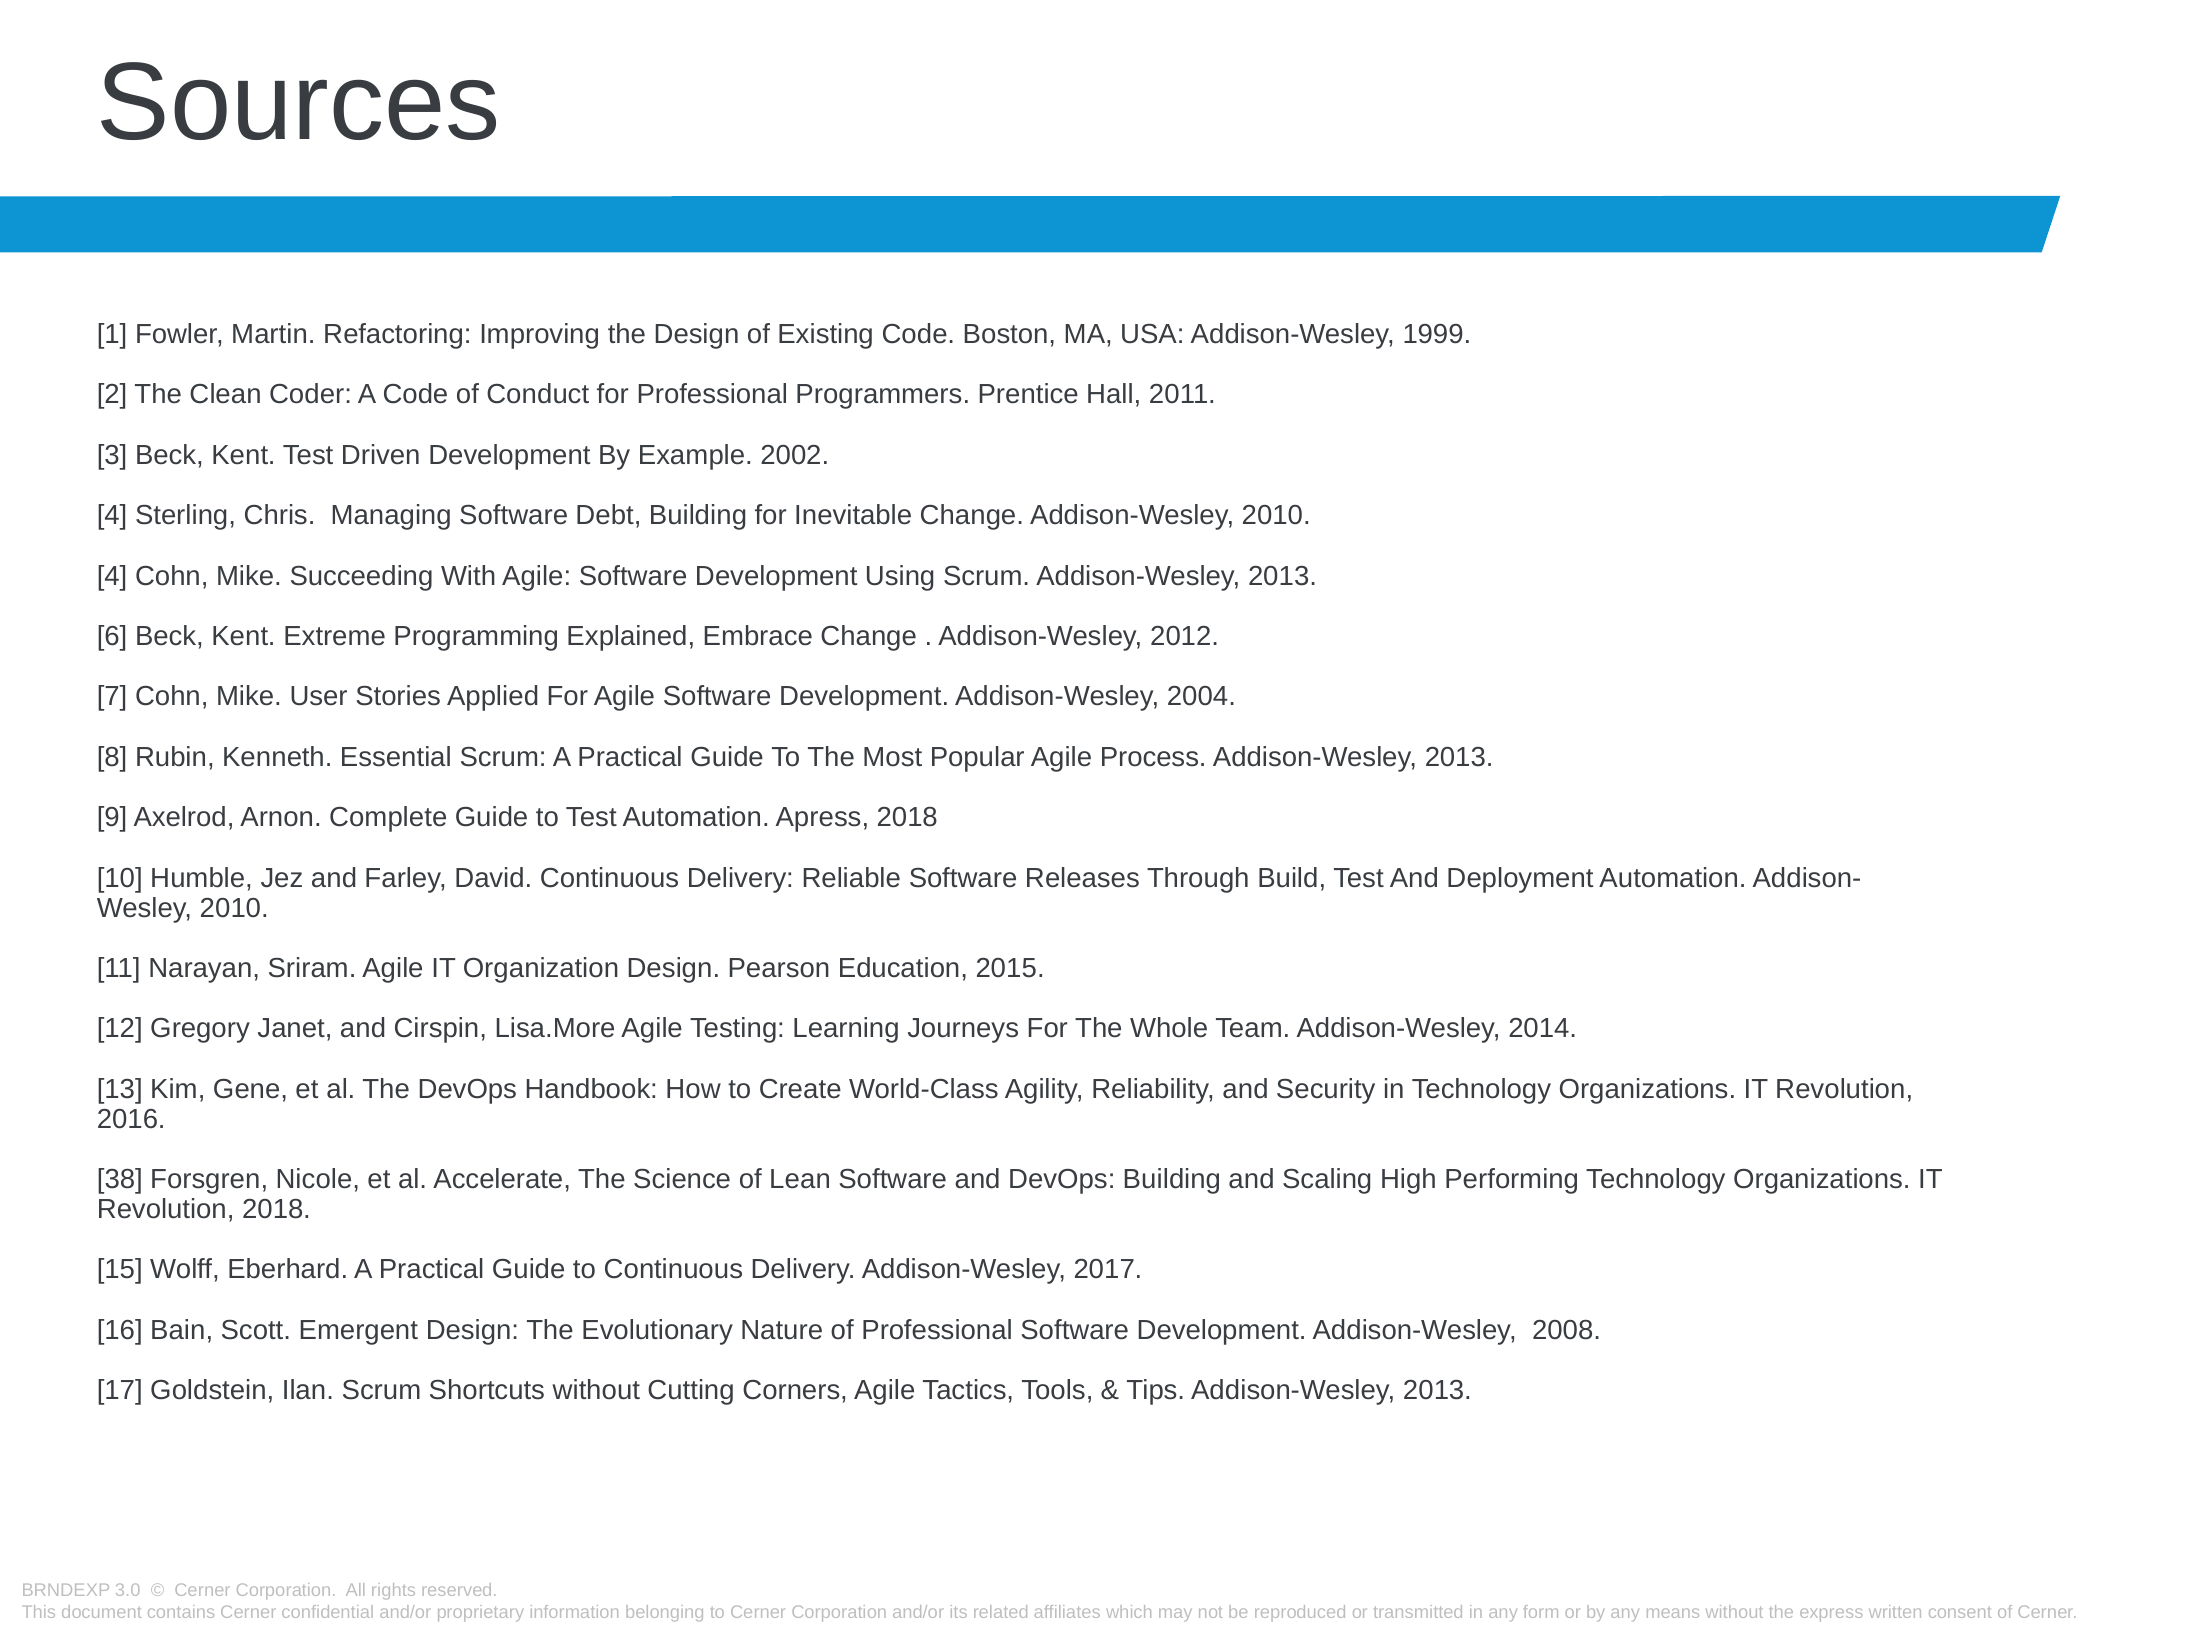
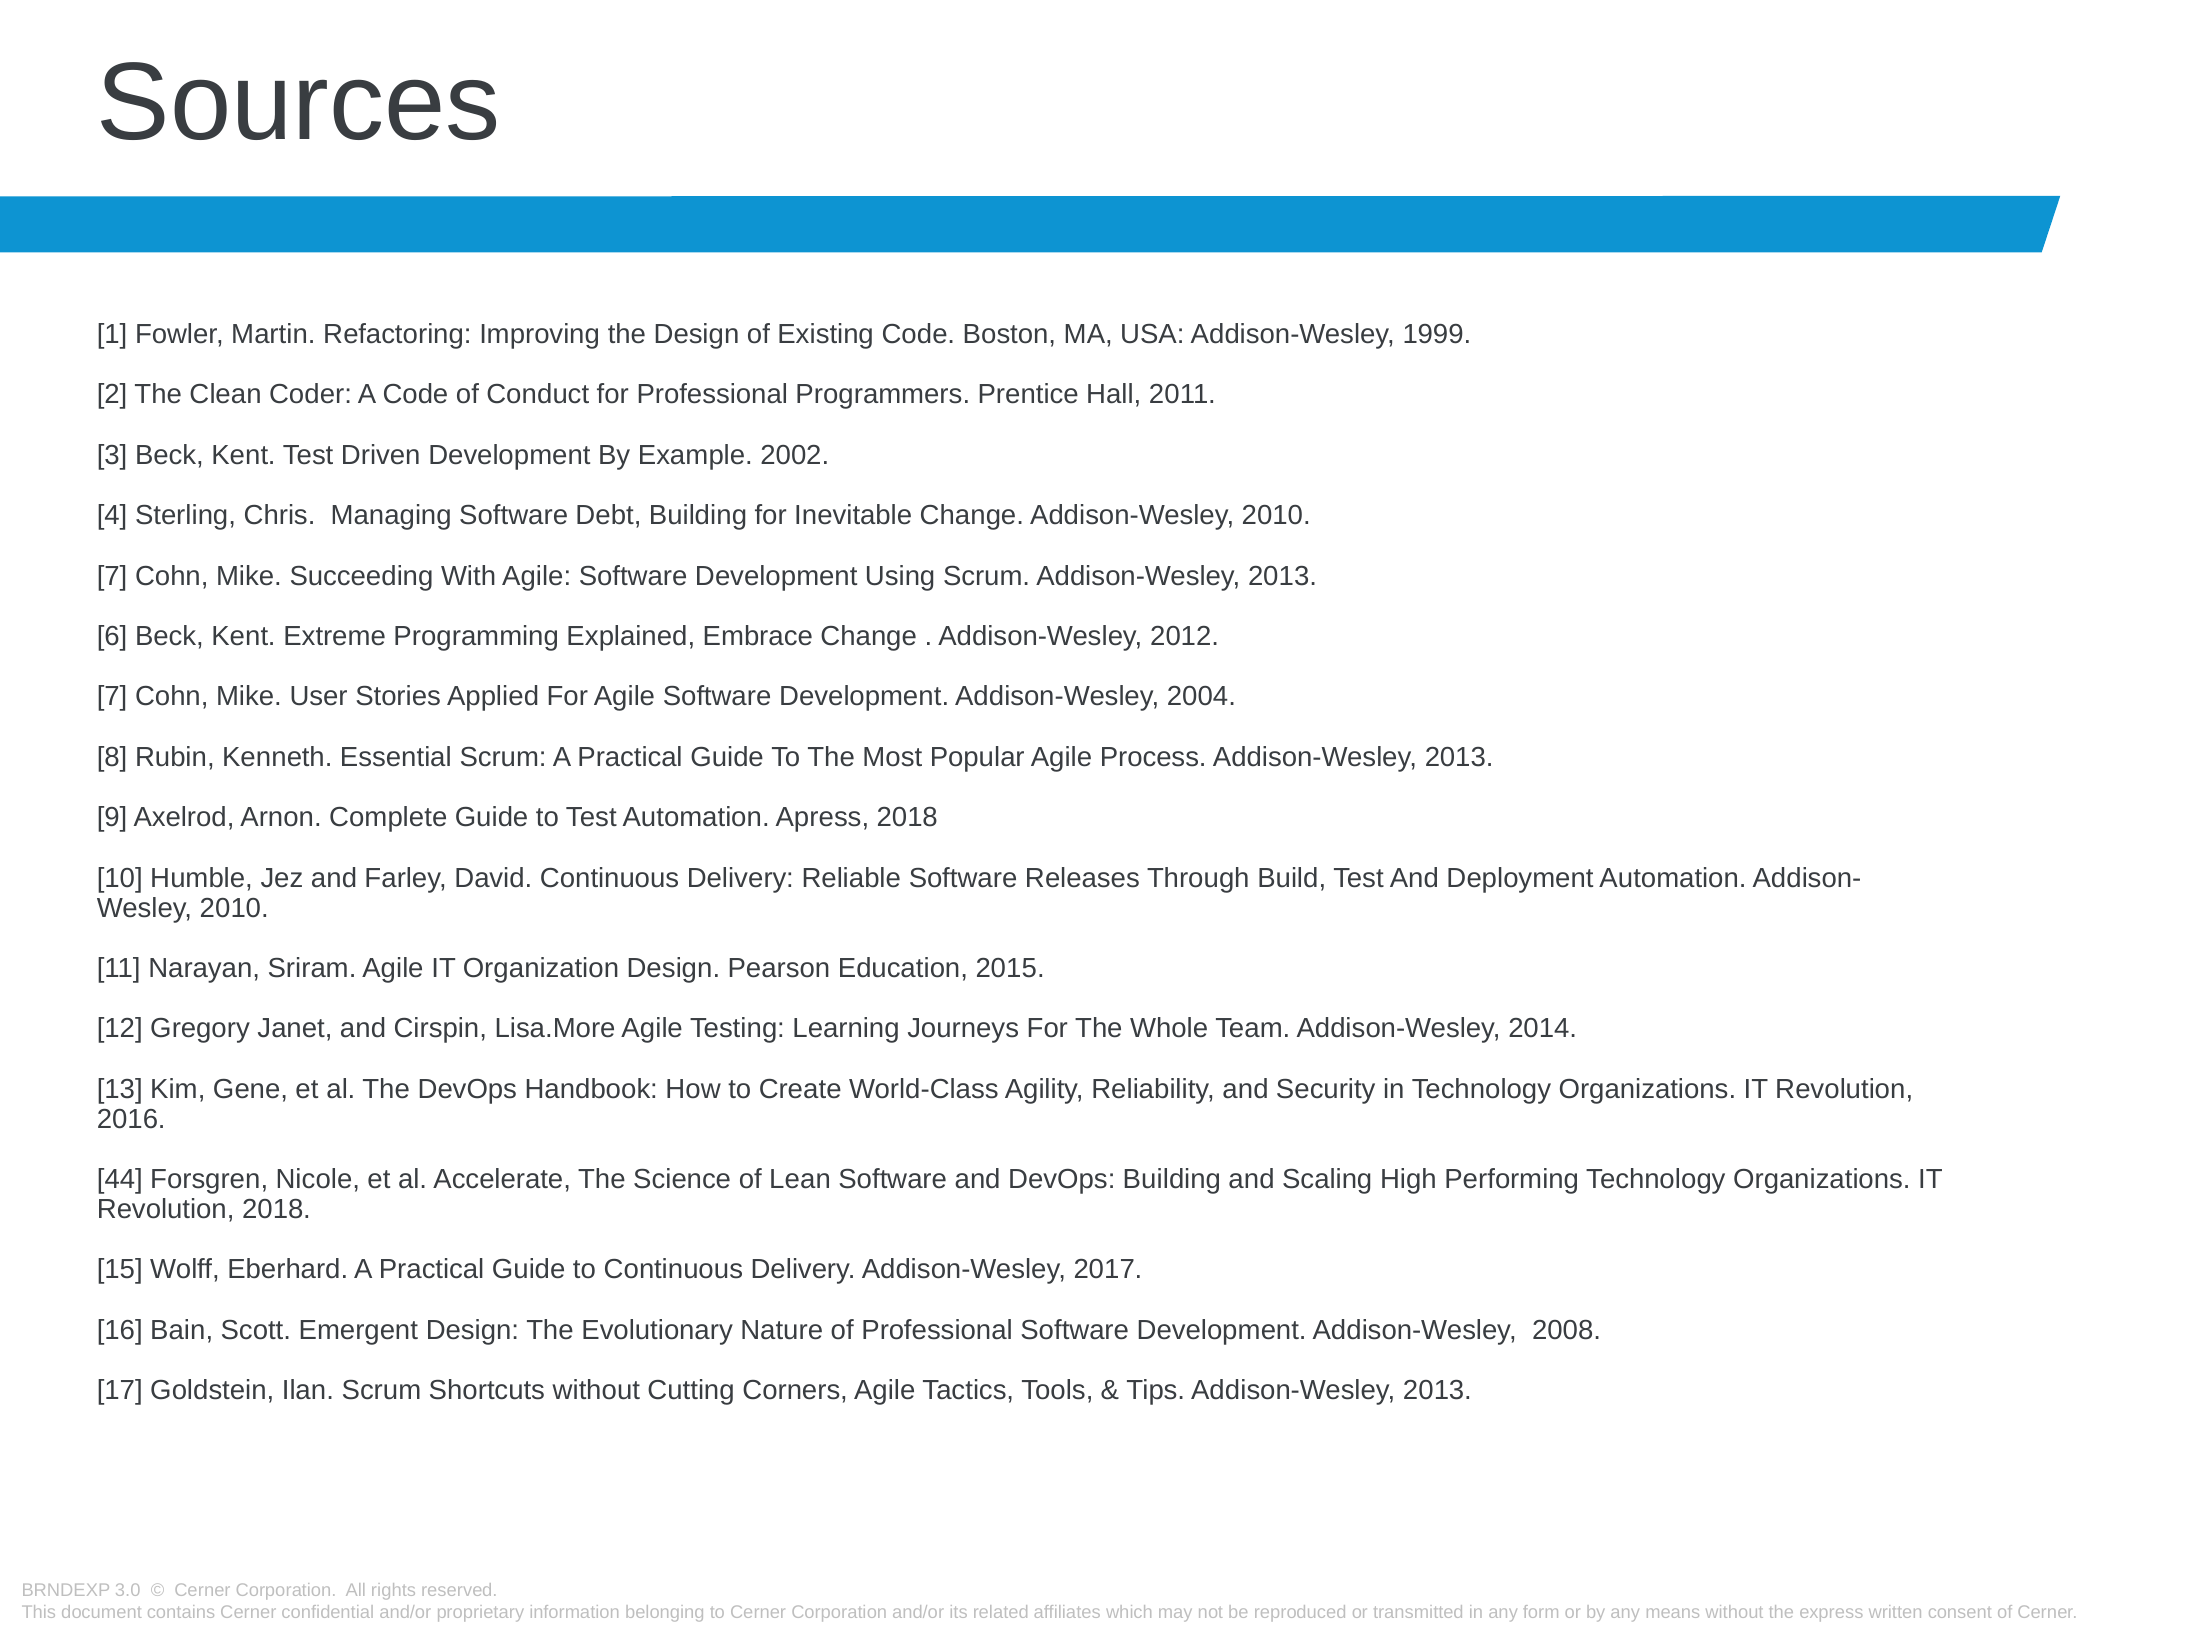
4: 4 -> 7 (112, 576)
38: 38 -> 44 (120, 1179)
